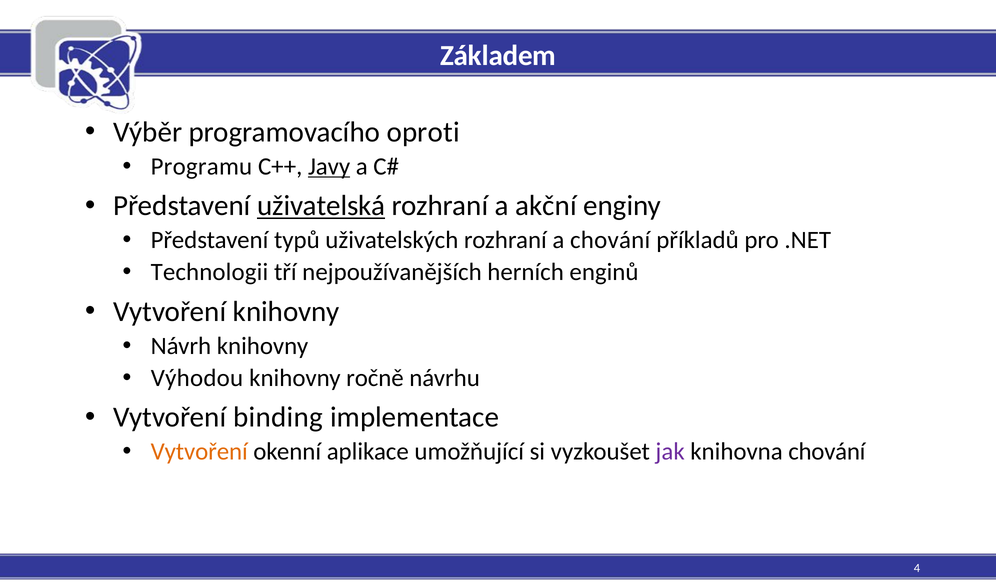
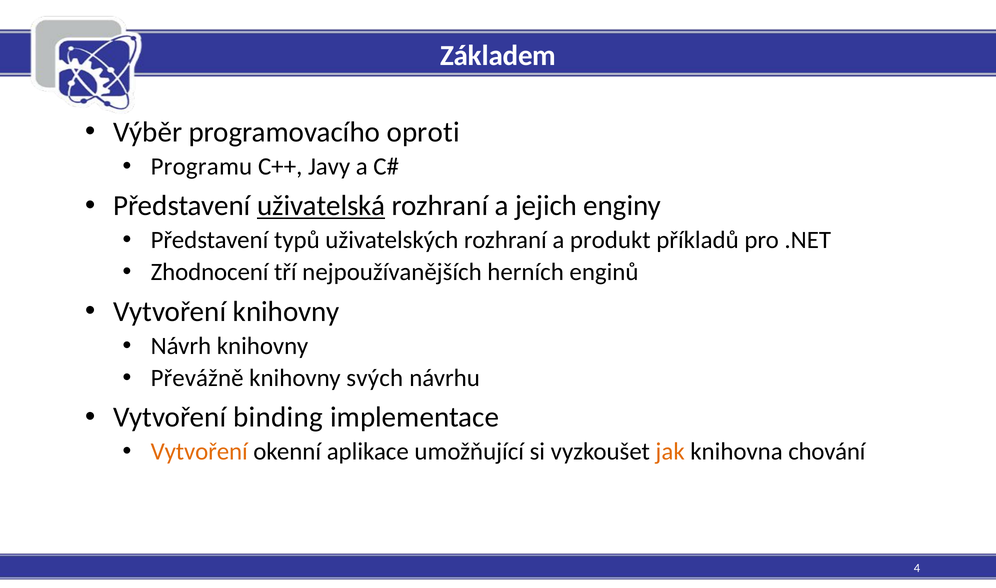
Javy underline: present -> none (329, 166)
akční: akční -> jejich (546, 206)
a chování: chování -> produkt (610, 240)
Technologii: Technologii -> Zhodnocení (210, 272)
Výhodou: Výhodou -> Převážně (197, 378)
ročně: ročně -> svých (375, 378)
jak colour: purple -> orange (670, 452)
